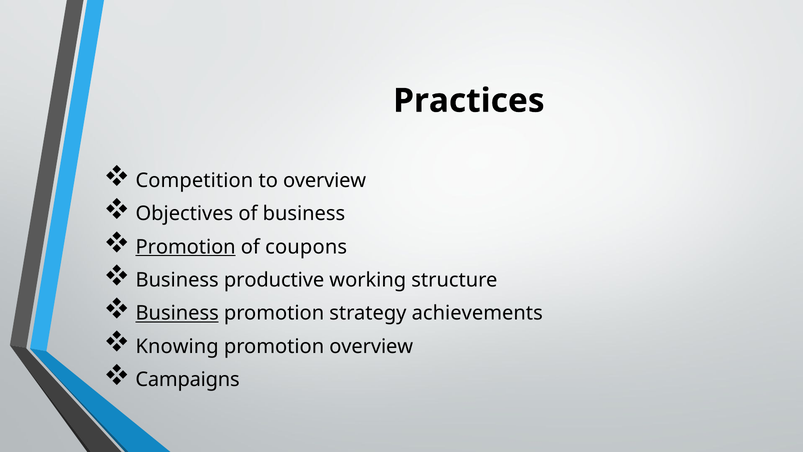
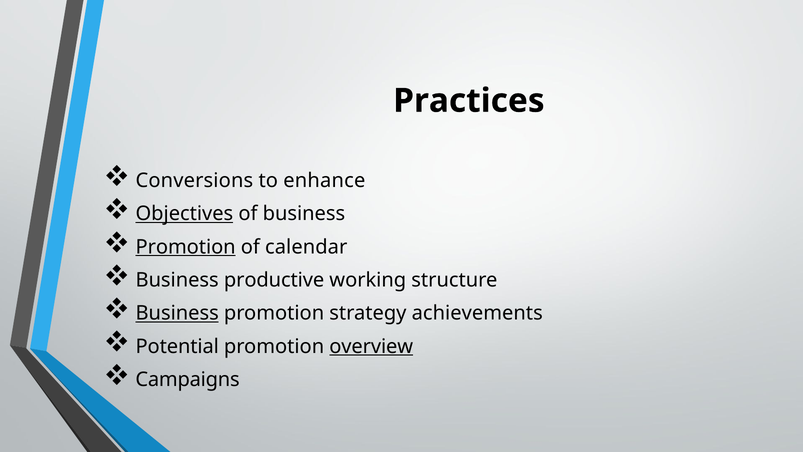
Competition: Competition -> Conversions (194, 181)
to overview: overview -> enhance (324, 181)
Objectives underline: none -> present (184, 214)
coupons: coupons -> calendar (306, 247)
Knowing: Knowing -> Potential (177, 346)
overview underline: none -> present (371, 346)
